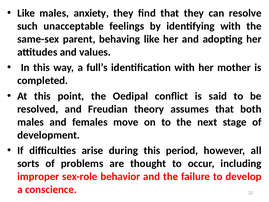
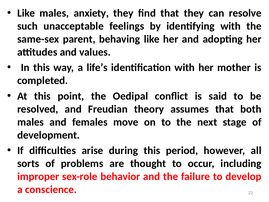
full’s: full’s -> life’s (97, 67)
